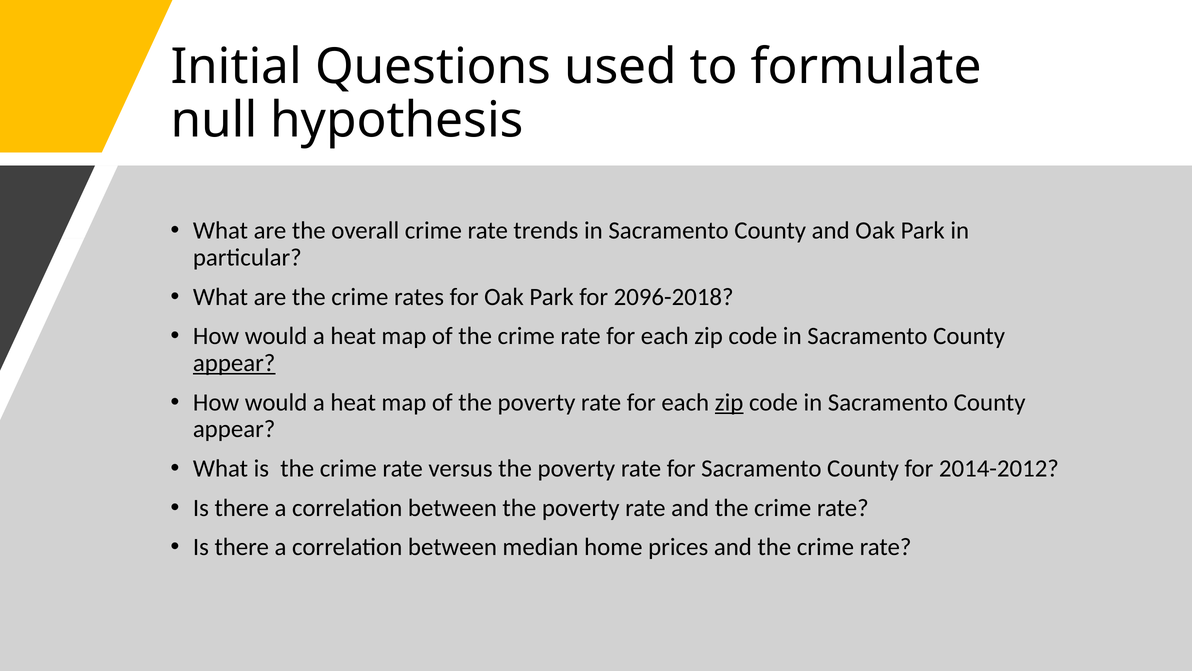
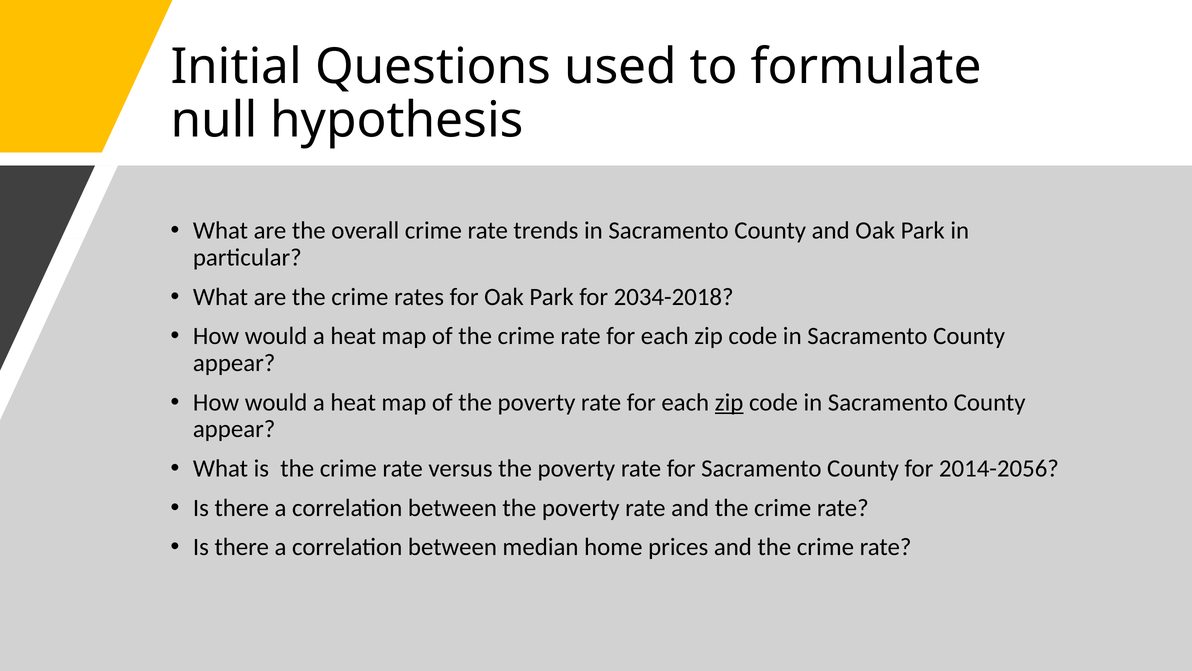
2096-2018: 2096-2018 -> 2034-2018 (674, 297)
appear underline: present -> none (234, 363)
2014-2012: 2014-2012 -> 2014-2056 (999, 468)
